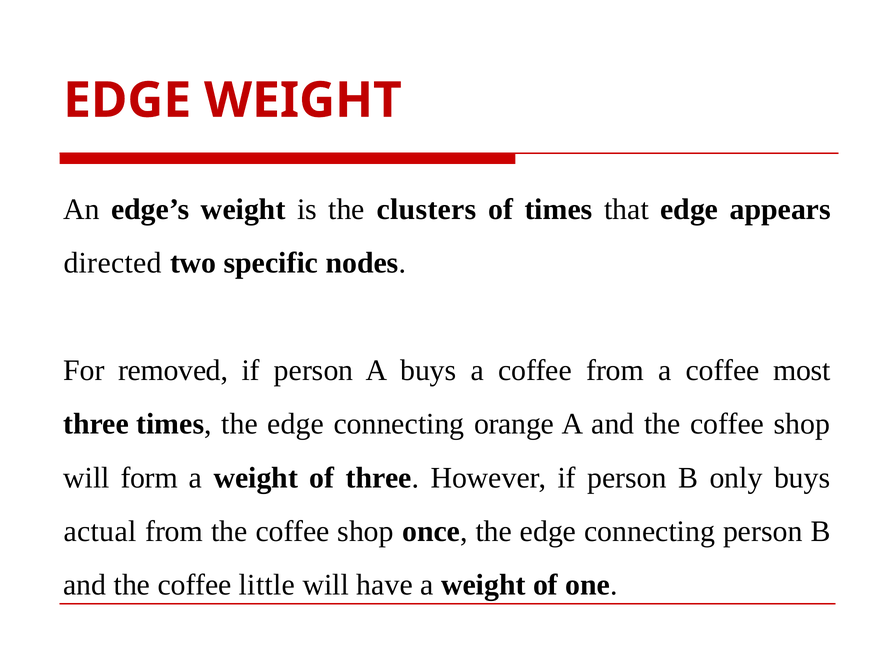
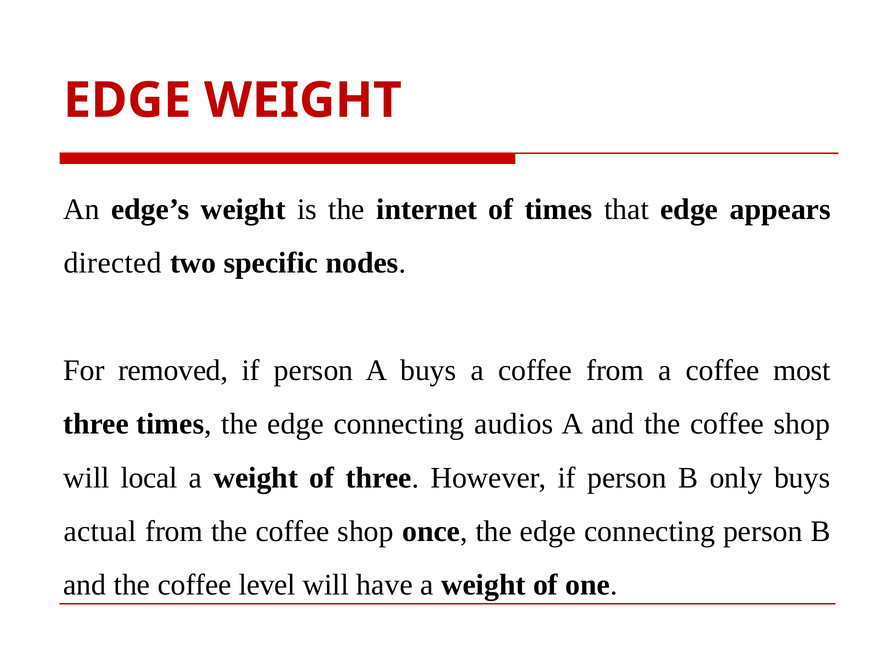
clusters: clusters -> internet (427, 209)
orange: orange -> audios (514, 424)
form: form -> local (149, 478)
little: little -> level (267, 585)
